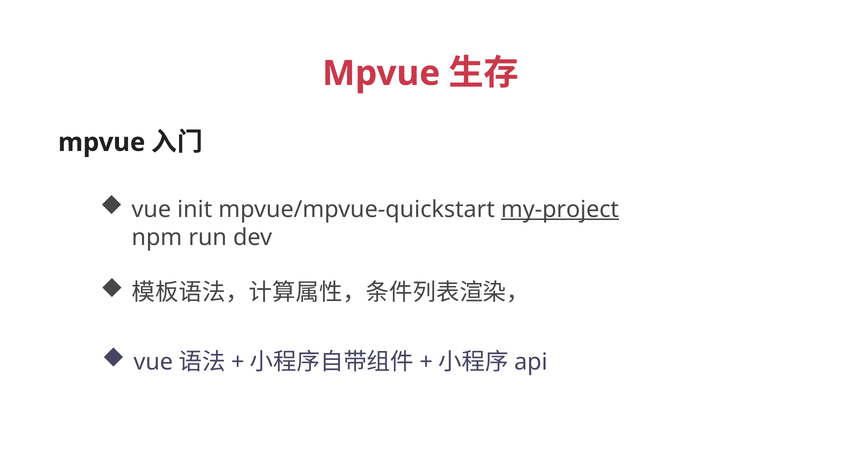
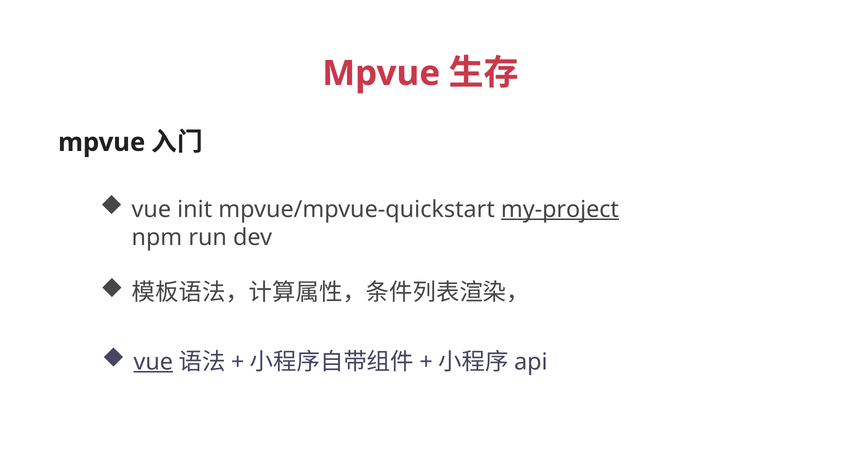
vue underline: none -> present (153, 362)
